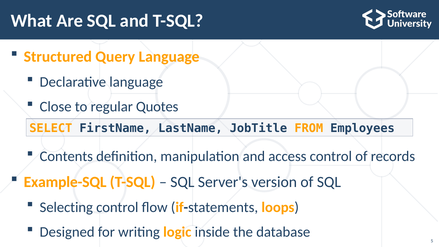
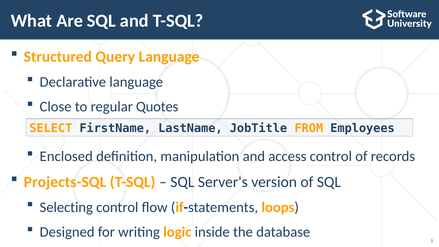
Contents: Contents -> Enclosed (66, 156)
Example-SQL: Example-SQL -> Projects-SQL (65, 182)
